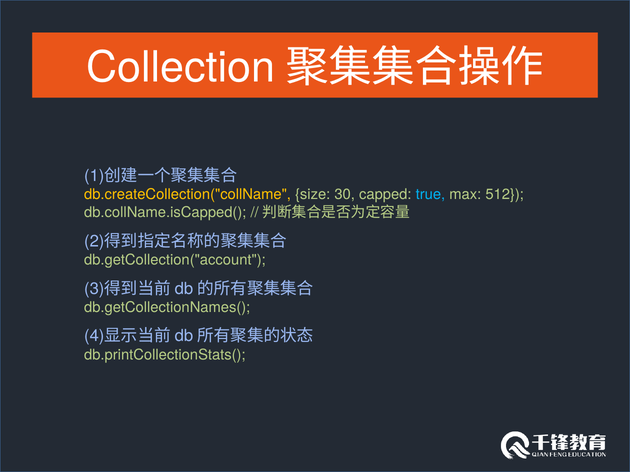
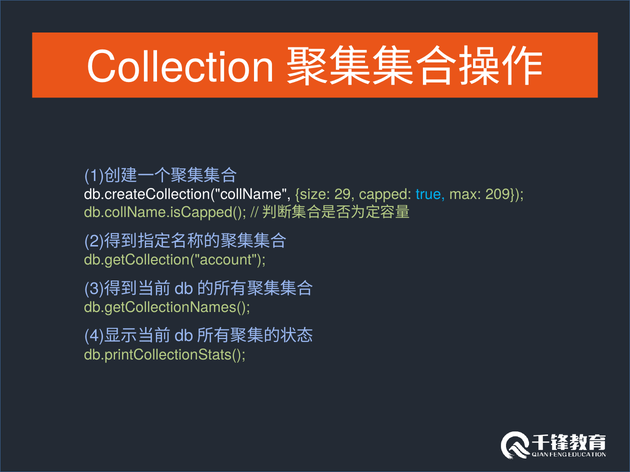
db.createCollection("collName colour: yellow -> white (188, 195)
30: 30 -> 29 (345, 195)
512: 512 -> 209 (505, 195)
